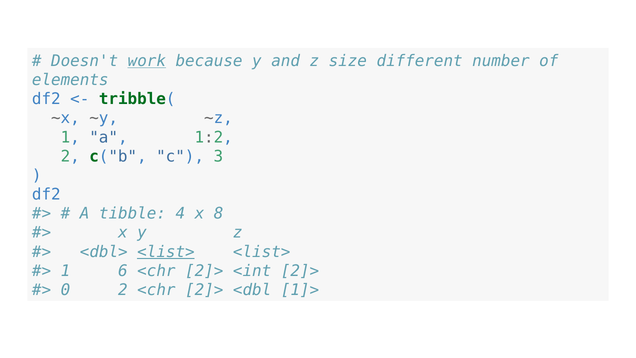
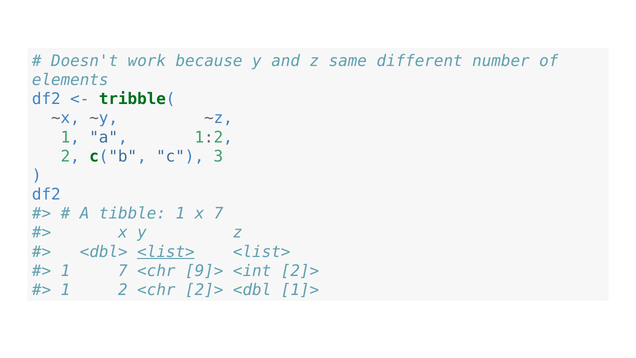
work underline: present -> none (147, 61)
size: size -> same (348, 61)
tibble 4: 4 -> 1 (180, 213)
x 8: 8 -> 7 (219, 213)
1 6: 6 -> 7 (123, 271)
2]>: 2]> -> 9]> (204, 271)
0: 0 -> 1 (65, 290)
